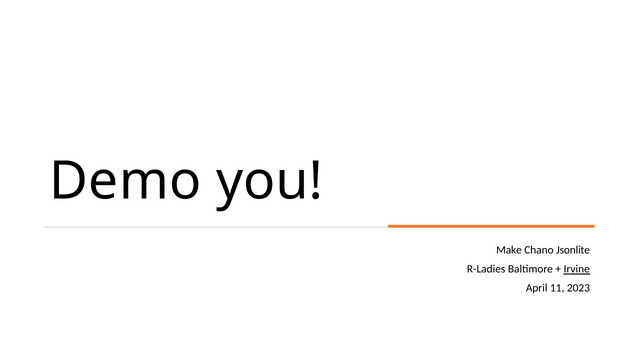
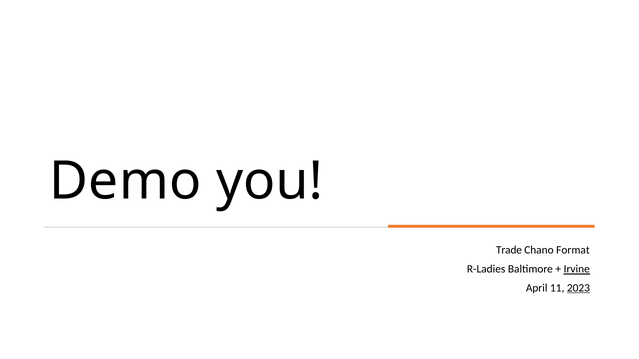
Make: Make -> Trade (509, 251)
Jsonlite: Jsonlite -> Format (573, 251)
2023 underline: none -> present (578, 288)
